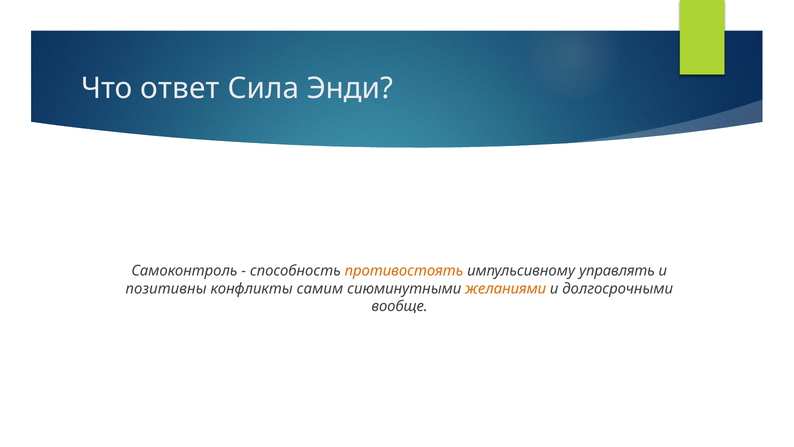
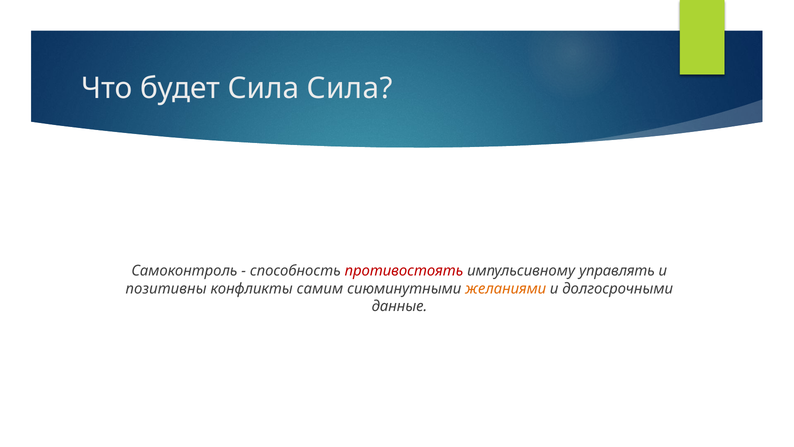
ответ: ответ -> будет (180, 89)
Сила Энди: Энди -> Сила (350, 89)
противостоять colour: orange -> red (404, 271)
вообще: вообще -> данные (399, 306)
